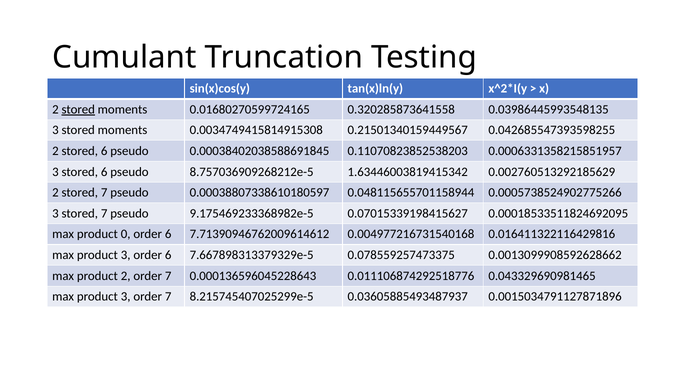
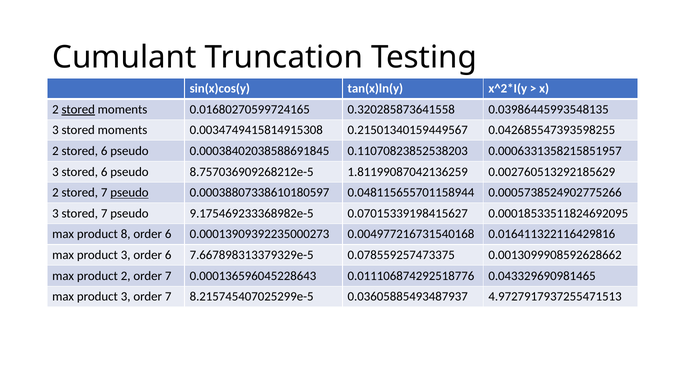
1.63446003819415342: 1.63446003819415342 -> 1.81199087042136259 (408, 172)
pseudo underline: none -> present (129, 193)
0: 0 -> 8 (126, 234)
7.71390946762009614612: 7.71390946762009614612 -> 0.00013909392235000273 (259, 234)
0.0015034791127871896: 0.0015034791127871896 -> 4.9727917937255471513 (555, 297)
